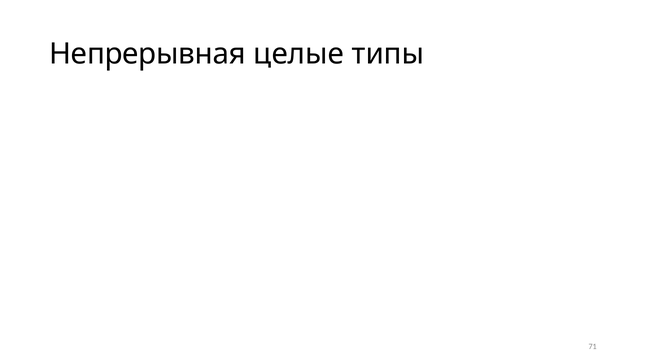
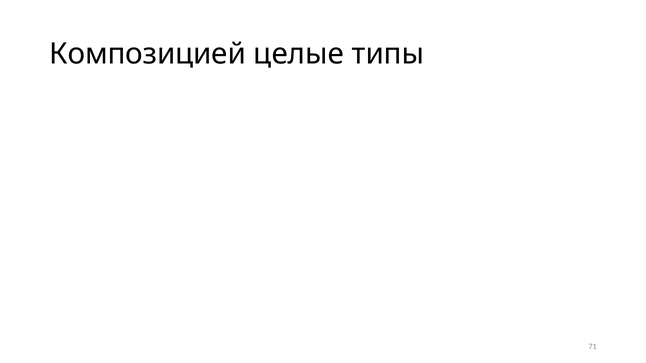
Непрерывная: Непрерывная -> Композицией (148, 54)
